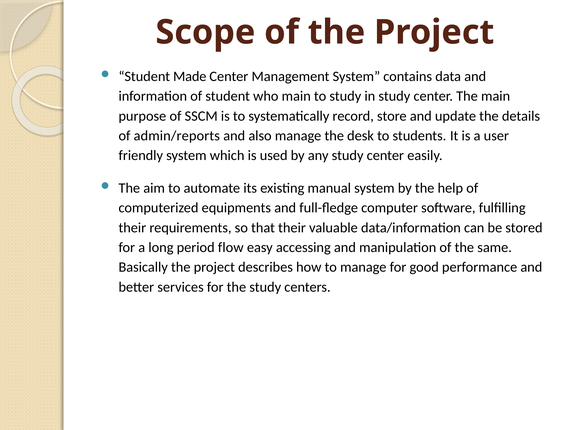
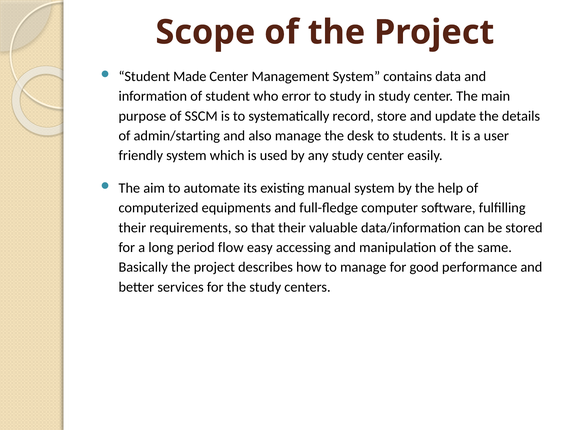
who main: main -> error (296, 96)
admin/reports: admin/reports -> admin/starting (177, 136)
